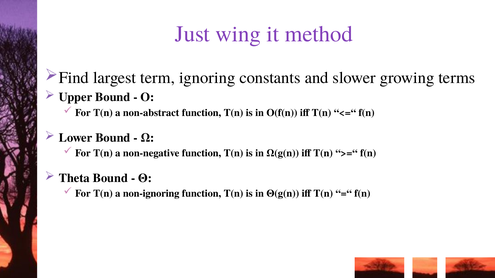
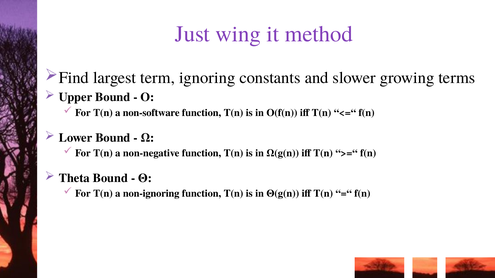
non-abstract: non-abstract -> non-software (151, 113)
